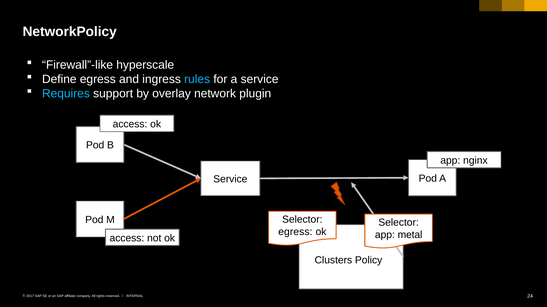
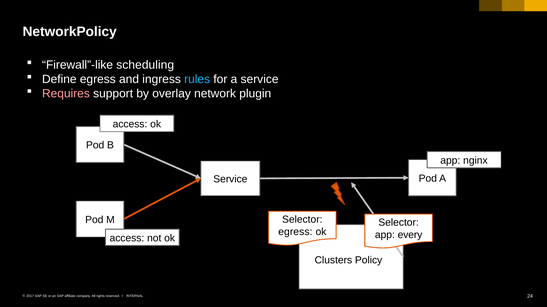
hyperscale: hyperscale -> scheduling (145, 65)
Requires colour: light blue -> pink (66, 94)
metal: metal -> every (410, 235)
